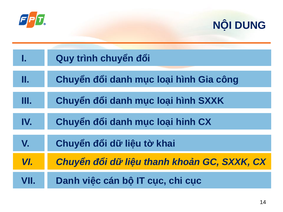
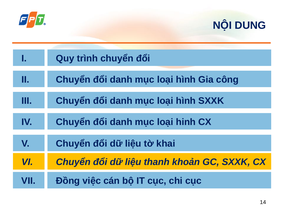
Danh: Danh -> Đồng (68, 181)
